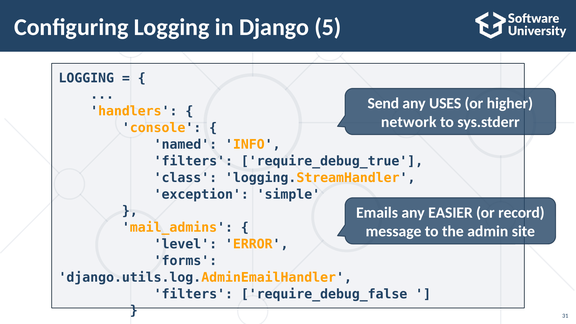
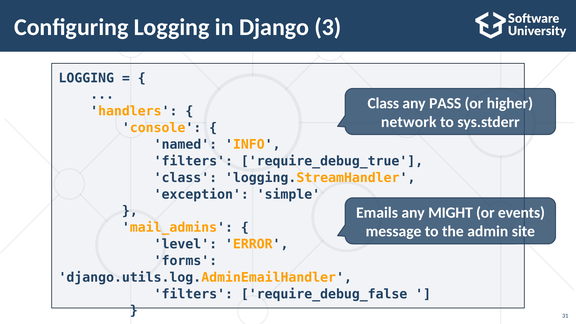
5: 5 -> 3 (328, 27)
Send: Send -> Class (383, 103)
USES: USES -> PASS (445, 103)
EASIER: EASIER -> MIGHT (450, 213)
record: record -> events (521, 213)
